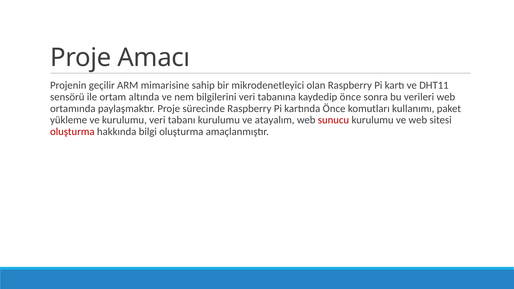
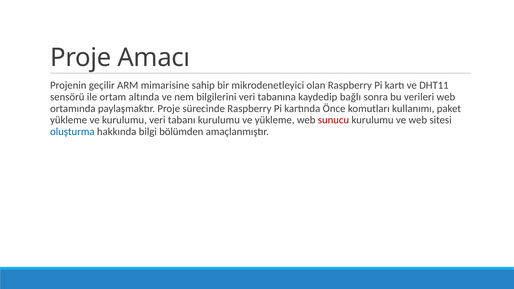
kaydedip önce: önce -> bağlı (350, 97)
ve atayalım: atayalım -> yükleme (275, 120)
oluşturma colour: red -> blue (72, 132)
bilgi oluşturma: oluşturma -> bölümden (181, 132)
